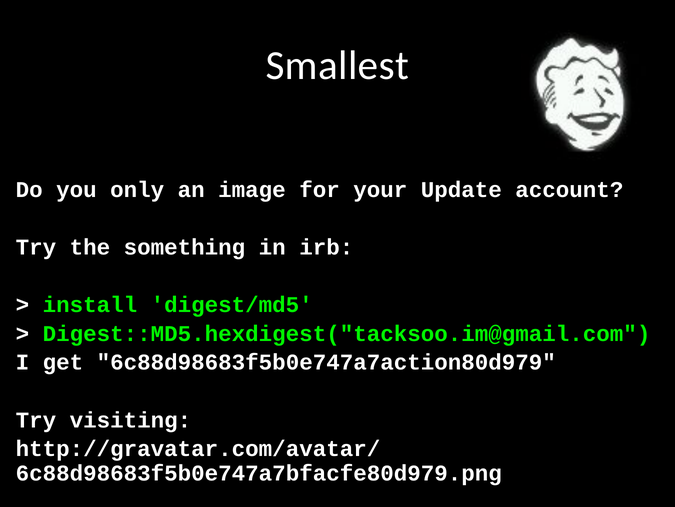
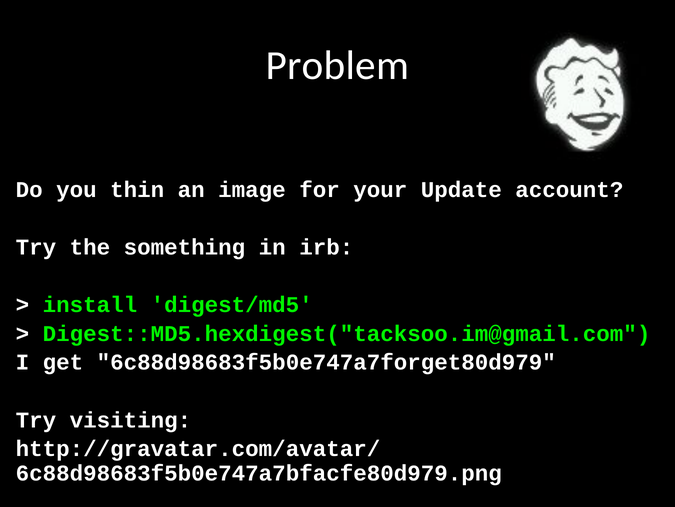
Smallest: Smallest -> Problem (337, 65)
only: only -> thin (137, 189)
6c88d98683f5b0e747a7action80d979: 6c88d98683f5b0e747a7action80d979 -> 6c88d98683f5b0e747a7forget80d979 (326, 362)
